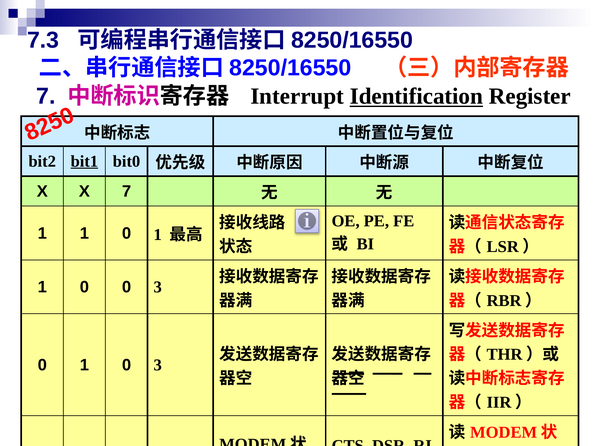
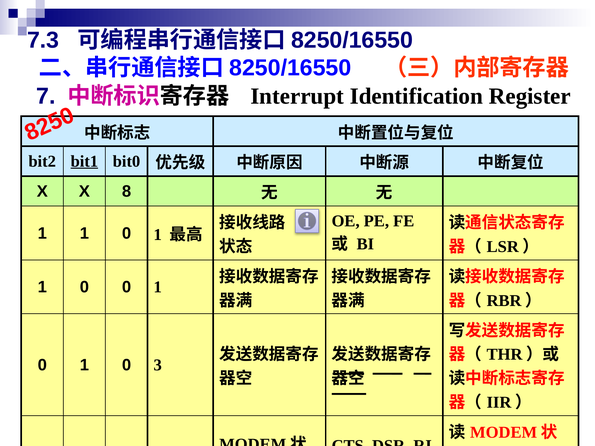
Identification underline: present -> none (416, 96)
X 7: 7 -> 8 (127, 191)
0 0 3: 3 -> 1 (158, 287)
